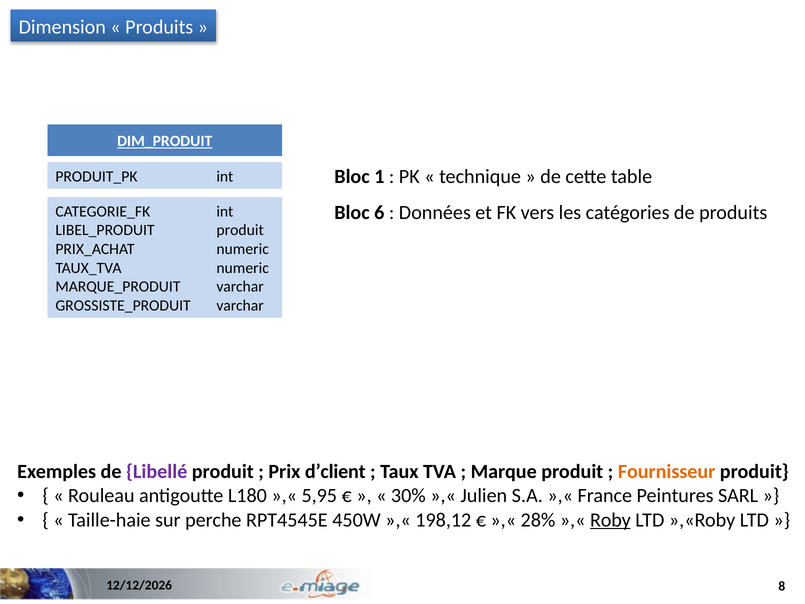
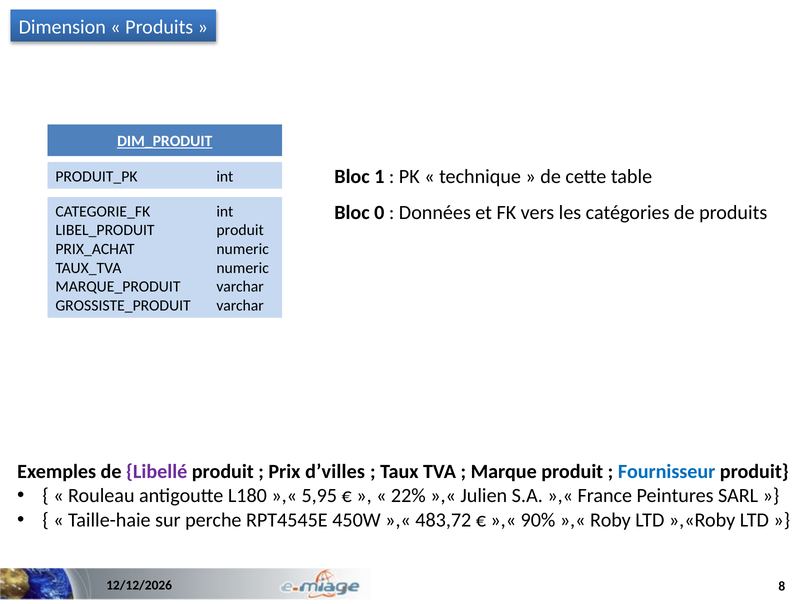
6: 6 -> 0 (379, 212)
d’client: d’client -> d’villes (335, 471)
Fournisseur colour: orange -> blue (667, 471)
30%: 30% -> 22% (408, 496)
198,12: 198,12 -> 483,72 (443, 520)
28%: 28% -> 90% (538, 520)
Roby underline: present -> none (610, 520)
